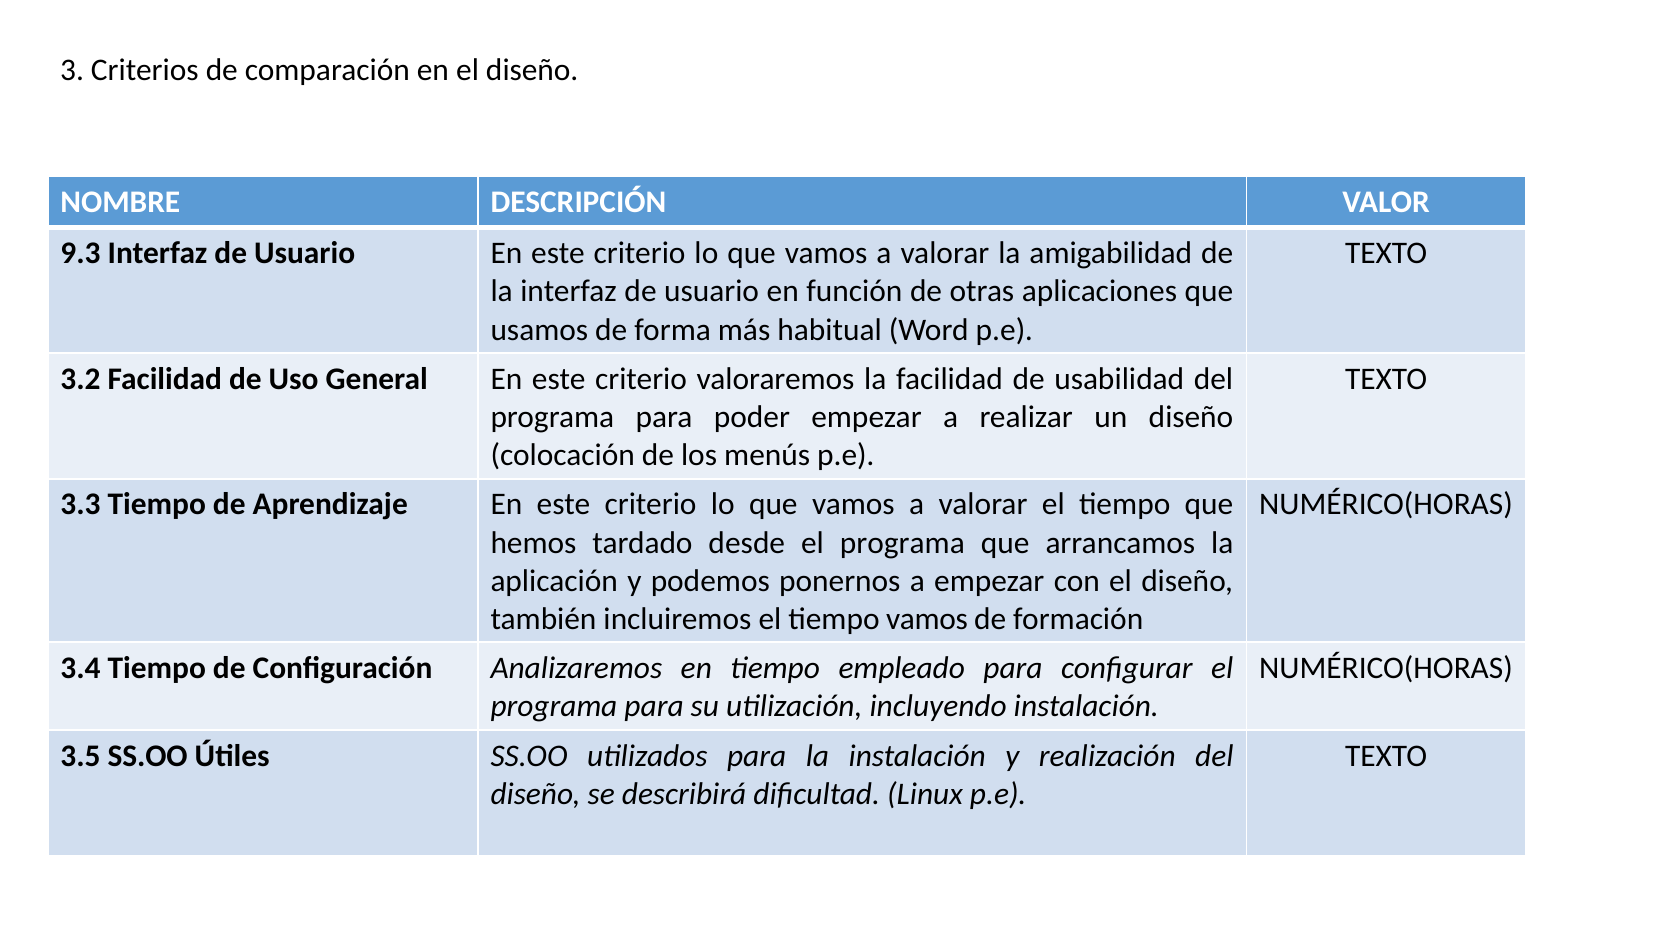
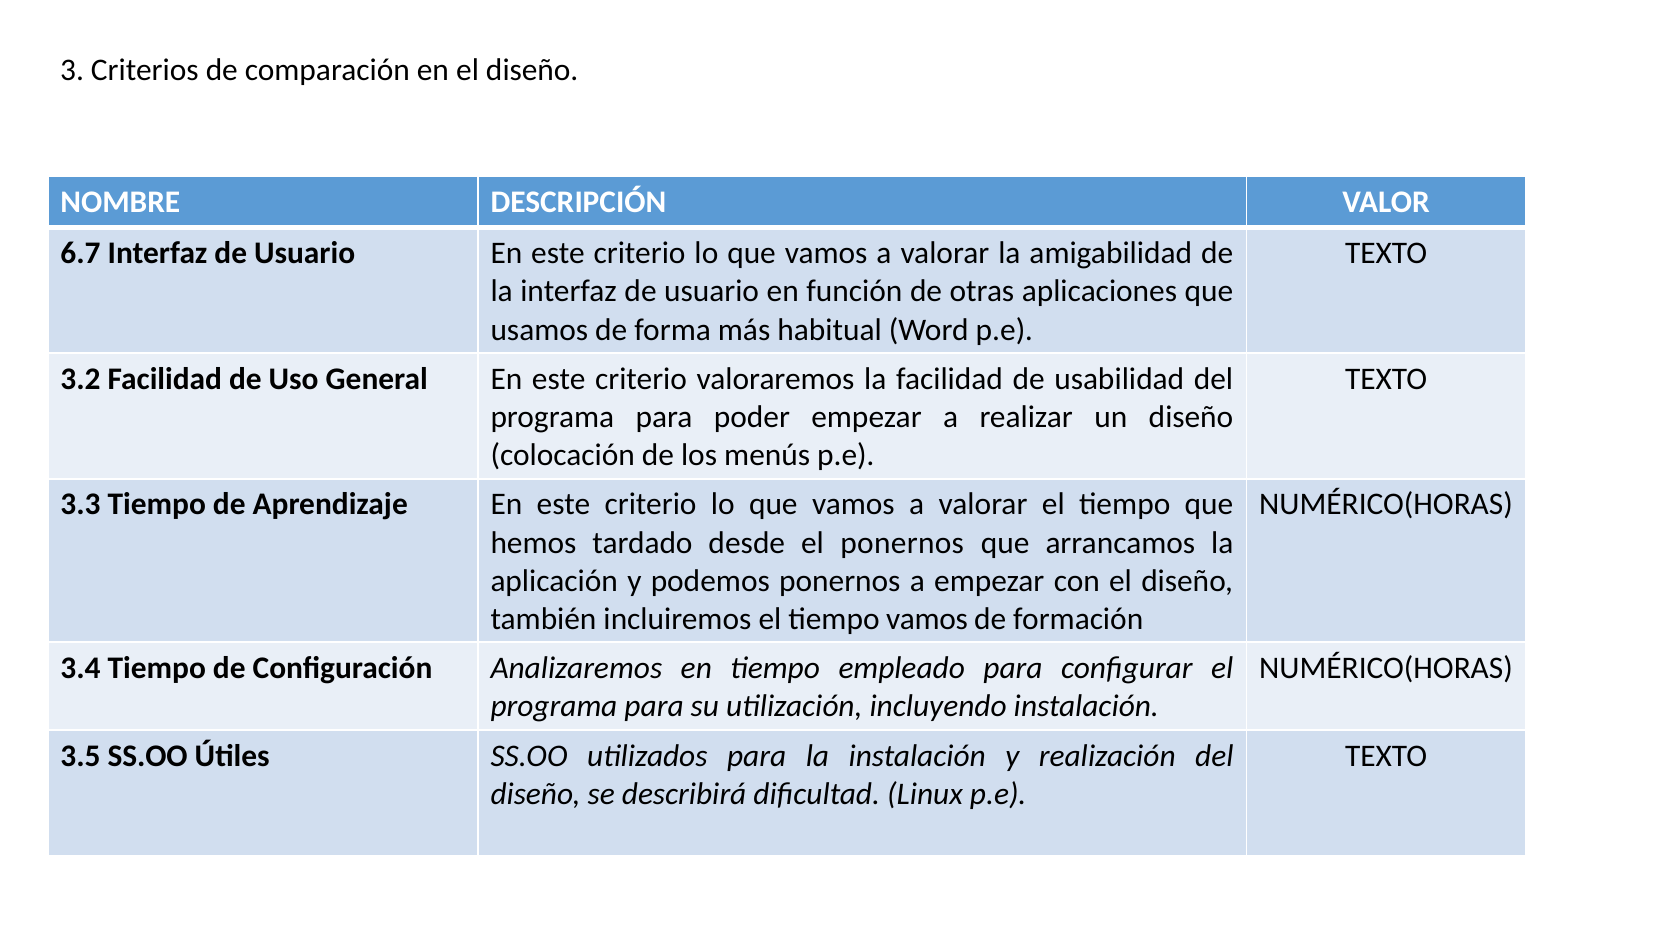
9.3: 9.3 -> 6.7 (81, 253)
desde el programa: programa -> ponernos (902, 543)
